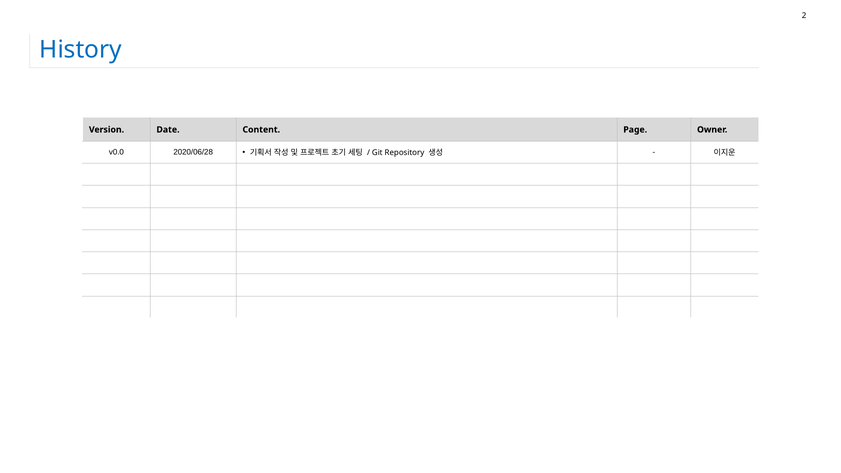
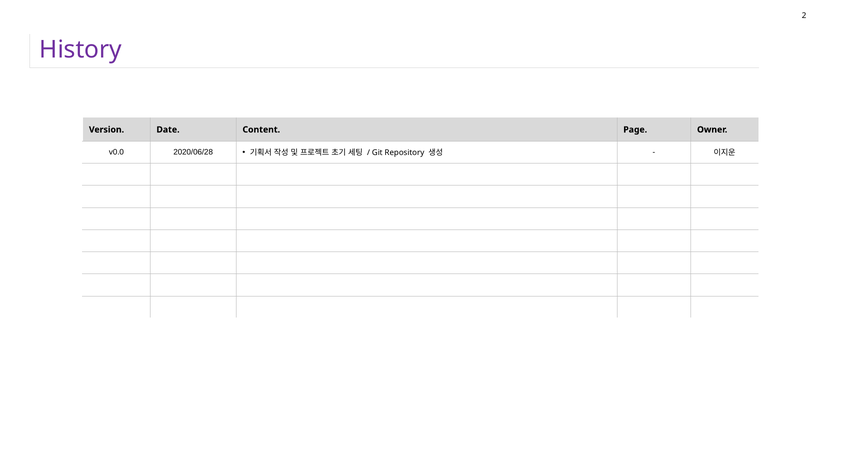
History colour: blue -> purple (81, 49)
